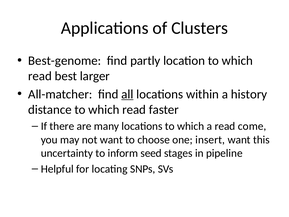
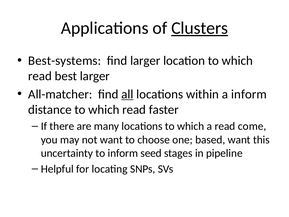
Clusters underline: none -> present (200, 28)
Best-genome: Best-genome -> Best-systems (65, 61)
find partly: partly -> larger (145, 61)
a history: history -> inform (249, 94)
insert: insert -> based (210, 140)
